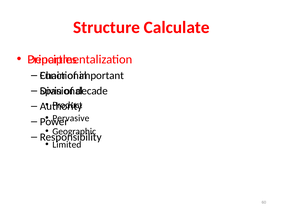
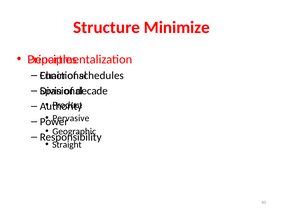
Calculate: Calculate -> Minimize (177, 27)
important: important -> schedules (102, 76)
Limited: Limited -> Straight (67, 145)
